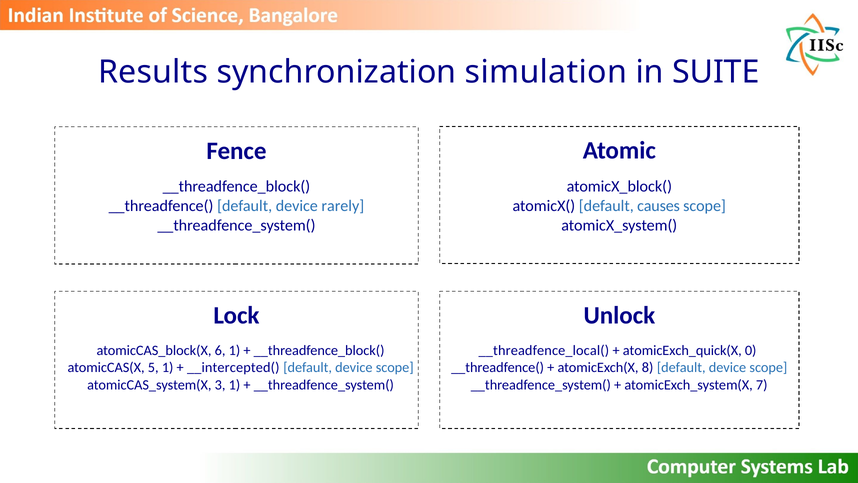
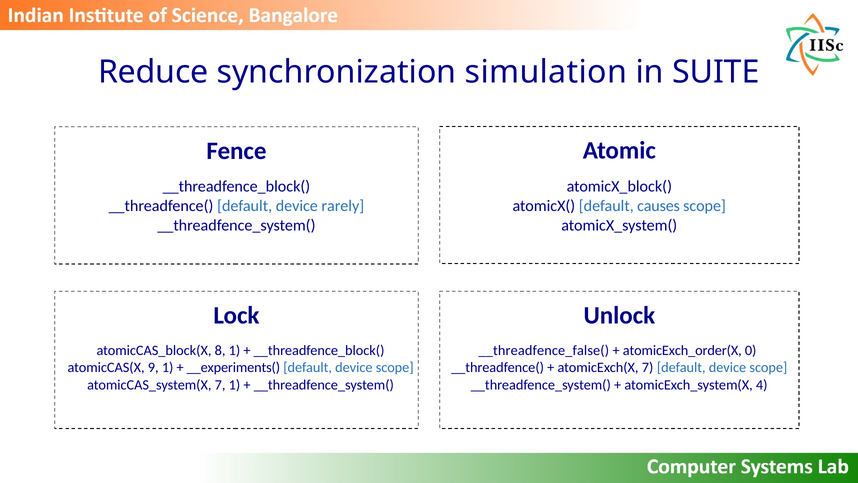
Results: Results -> Reduce (153, 72)
6: 6 -> 8 (220, 350)
__threadfence_local(: __threadfence_local( -> __threadfence_false( (544, 350)
atomicExch_quick(X: atomicExch_quick(X -> atomicExch_order(X (682, 350)
5: 5 -> 9 (153, 367)
__intercepted(: __intercepted( -> __experiments( (233, 367)
atomicExch(X 8: 8 -> 7 (648, 367)
atomicCAS_system(X 3: 3 -> 7 (220, 385)
7: 7 -> 4 (762, 385)
